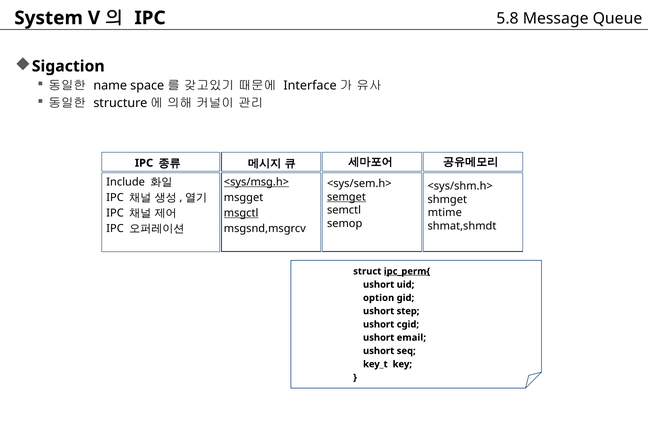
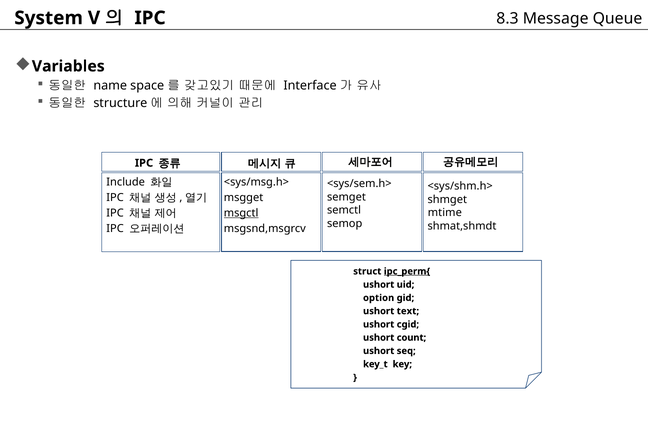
5.8: 5.8 -> 8.3 (507, 18)
Sigaction: Sigaction -> Variables (68, 66)
<sys/msg.h> underline: present -> none (256, 182)
semget underline: present -> none (346, 197)
step: step -> text (408, 311)
email: email -> count (411, 337)
